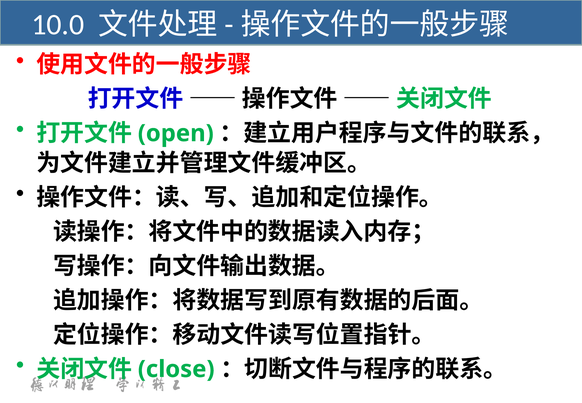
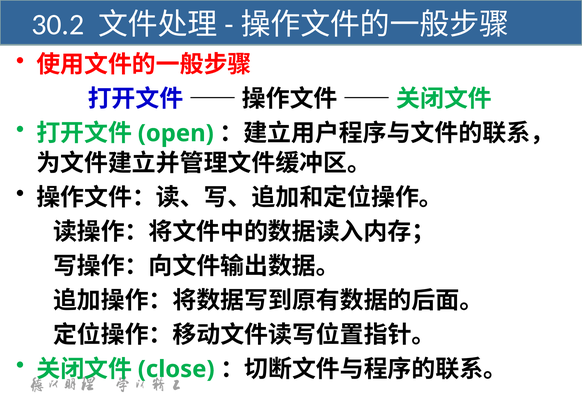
10.0: 10.0 -> 30.2 (58, 24)
